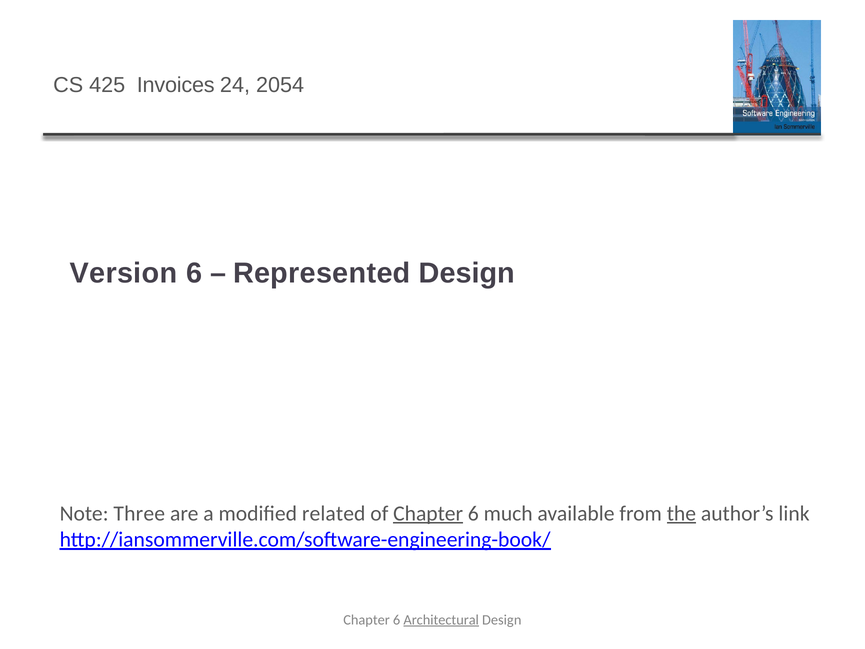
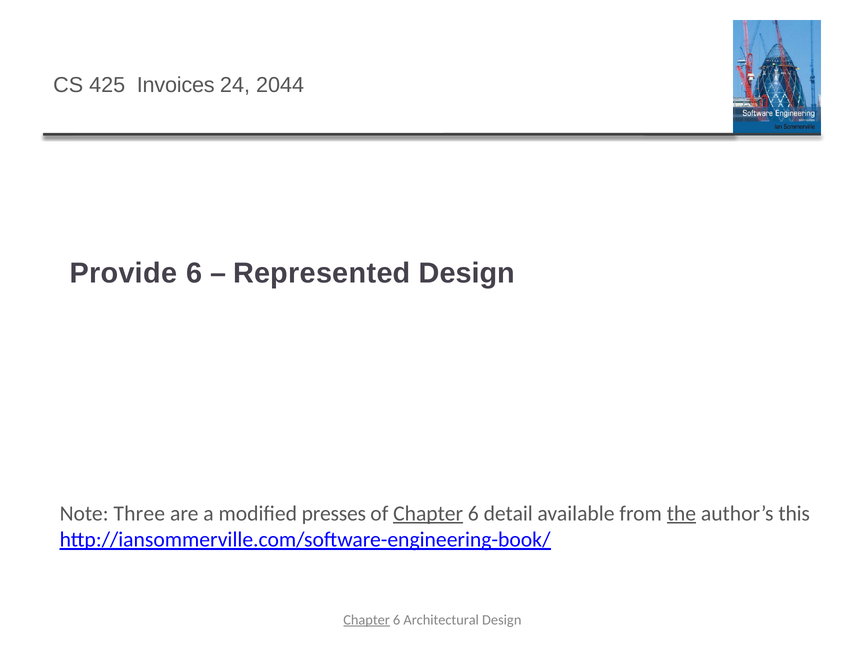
2054: 2054 -> 2044 (280, 85)
Version: Version -> Provide (123, 273)
related: related -> presses (334, 513)
much: much -> detail (508, 513)
link: link -> this (794, 513)
Chapter underline: none -> present (367, 620)
Architectural underline: present -> none (441, 620)
